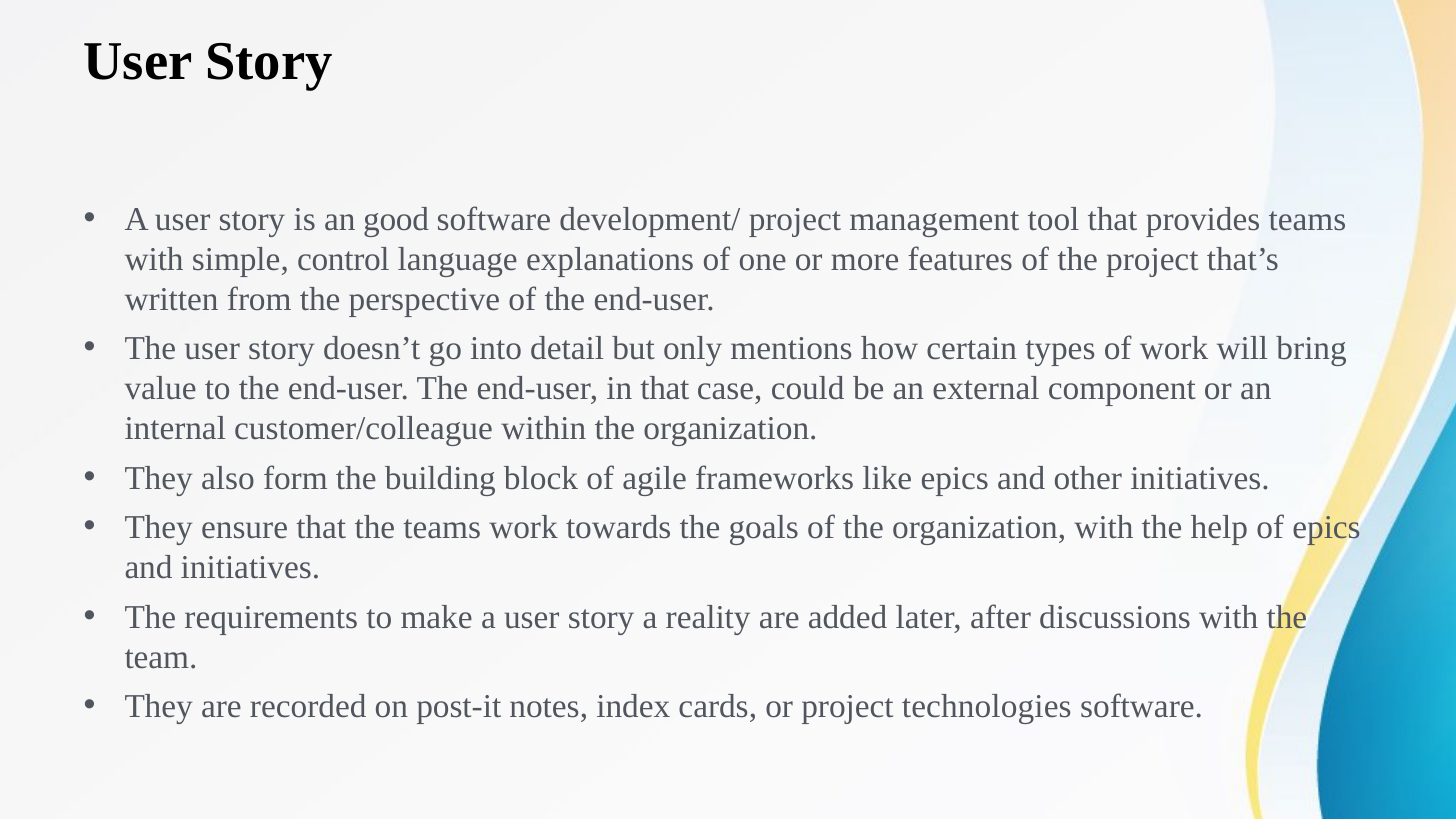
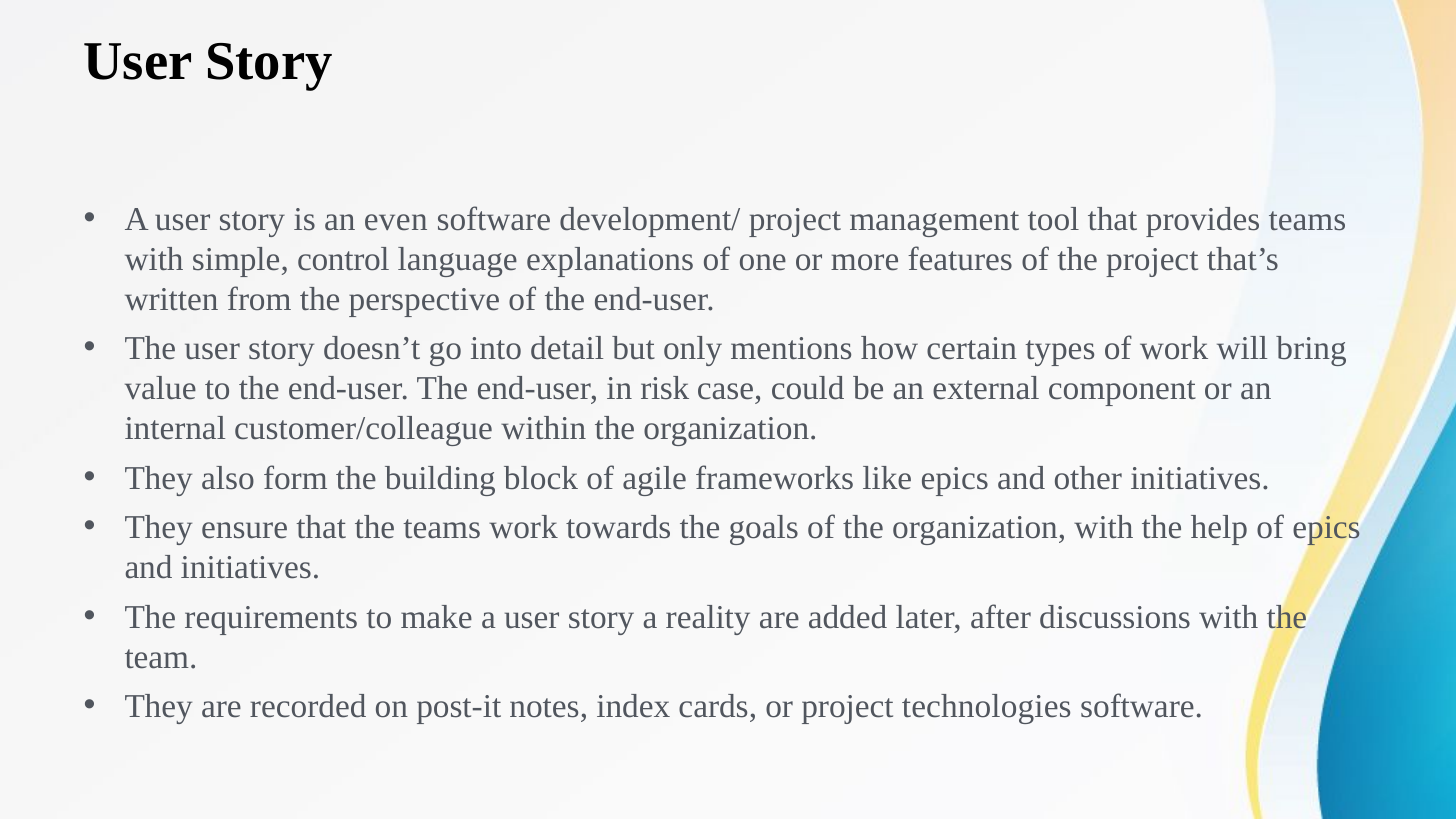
good: good -> even (396, 219)
in that: that -> risk (665, 389)
